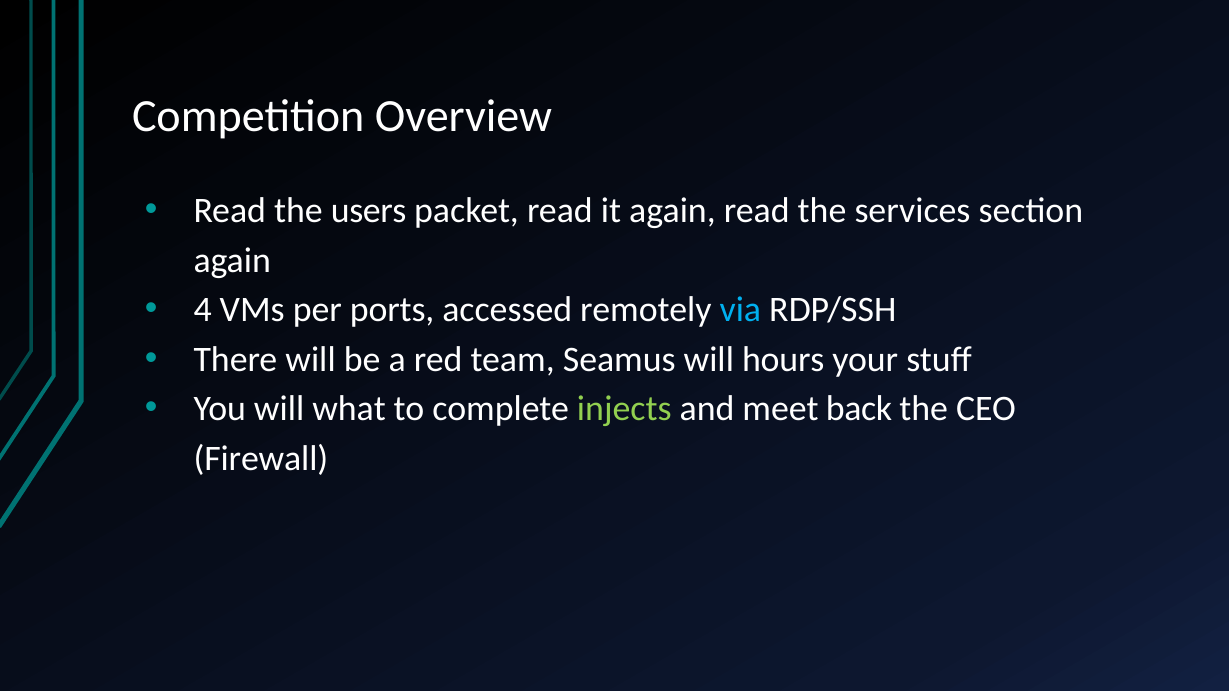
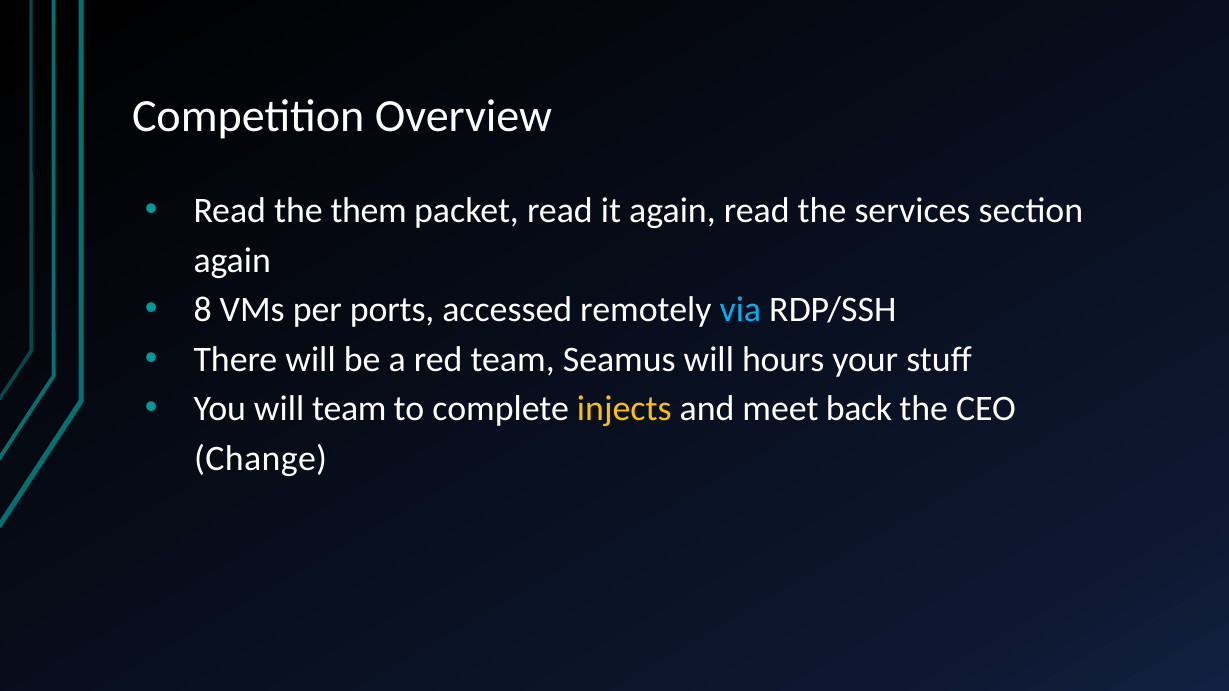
users: users -> them (369, 211)
4: 4 -> 8 (203, 310)
will what: what -> team (349, 409)
injects colour: light green -> yellow (624, 409)
Firewall: Firewall -> Change (261, 458)
